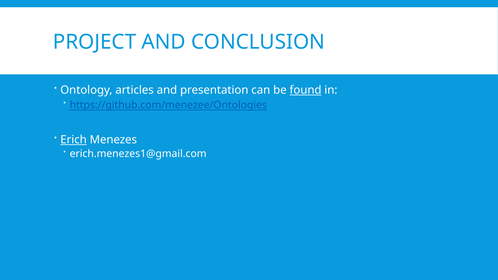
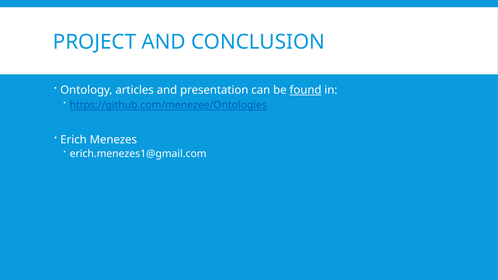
Erich underline: present -> none (74, 140)
